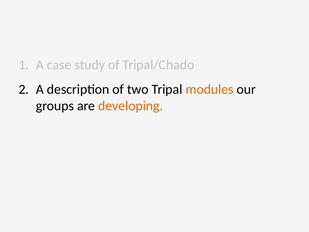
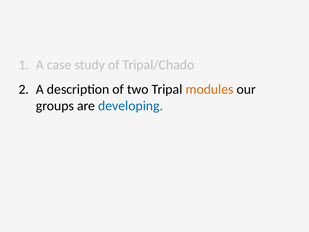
developing colour: orange -> blue (131, 106)
